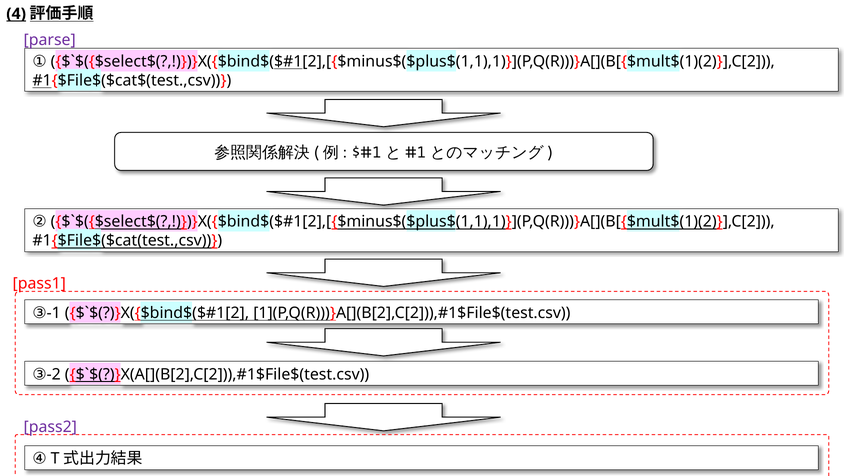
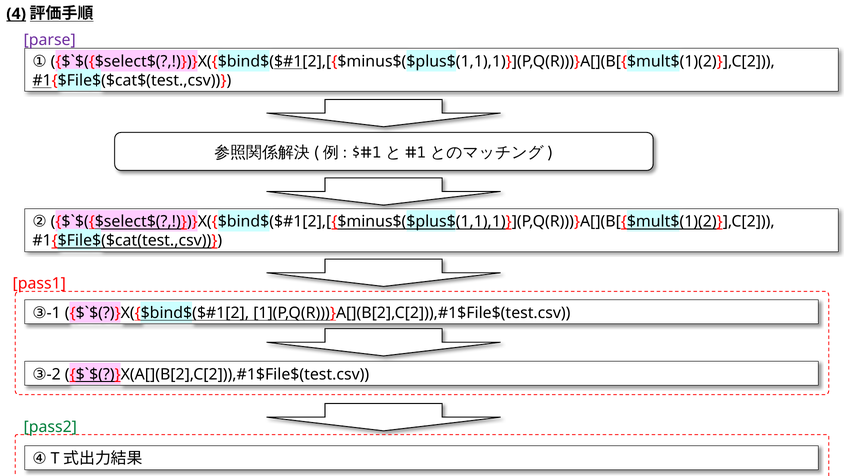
pass2 colour: purple -> green (50, 428)
